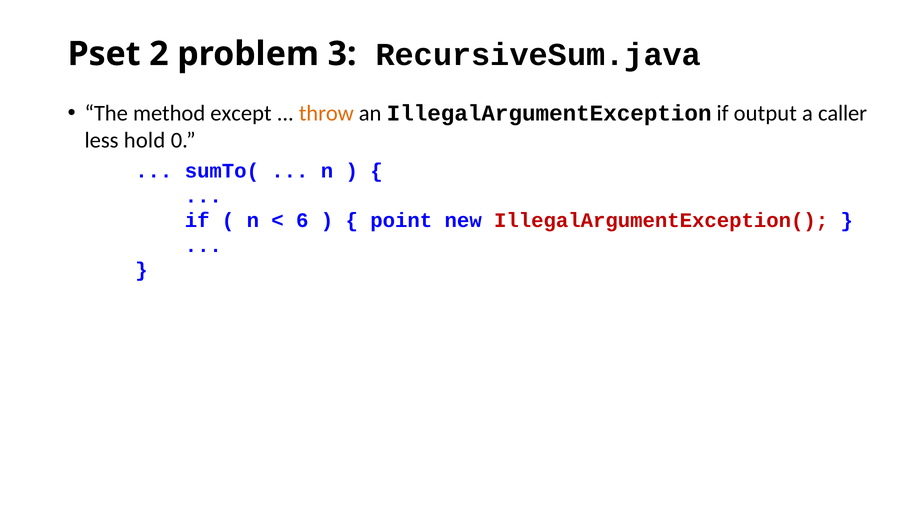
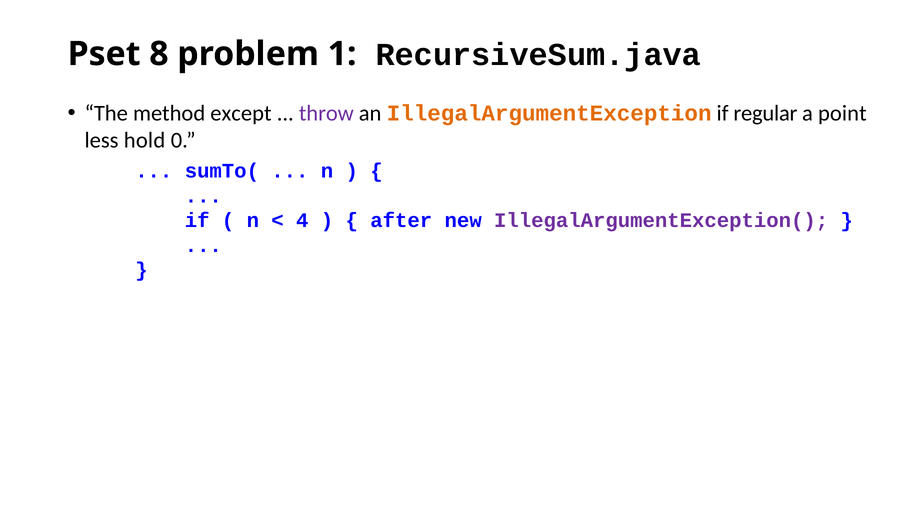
2: 2 -> 8 (159, 54)
3: 3 -> 1 (342, 54)
throw colour: orange -> purple (326, 113)
IllegalArgumentException colour: black -> orange (549, 113)
output: output -> regular (765, 113)
caller: caller -> point (842, 113)
6: 6 -> 4 (302, 220)
point: point -> after (401, 220)
IllegalArgumentException( colour: red -> purple (661, 220)
